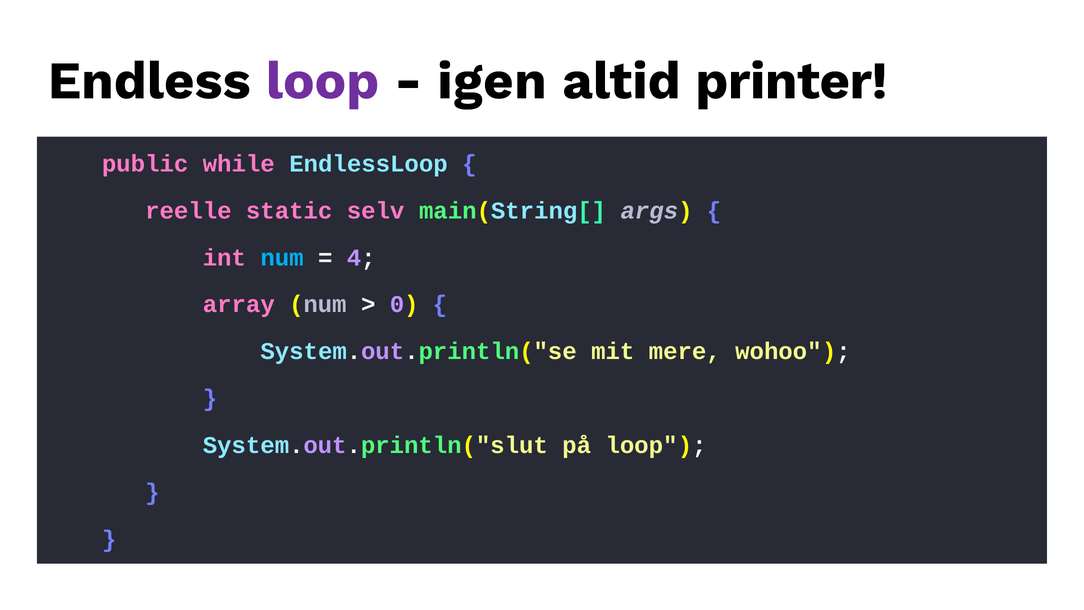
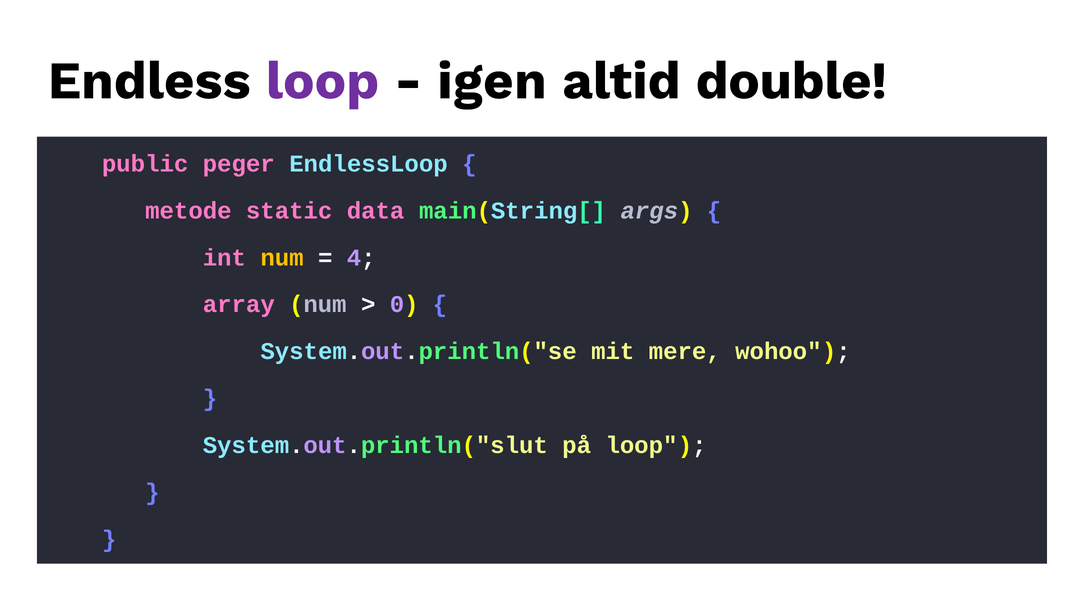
printer: printer -> double (791, 81)
while: while -> peger (239, 164)
reelle: reelle -> metode (188, 211)
selv: selv -> data (376, 211)
num colour: light blue -> yellow (282, 257)
